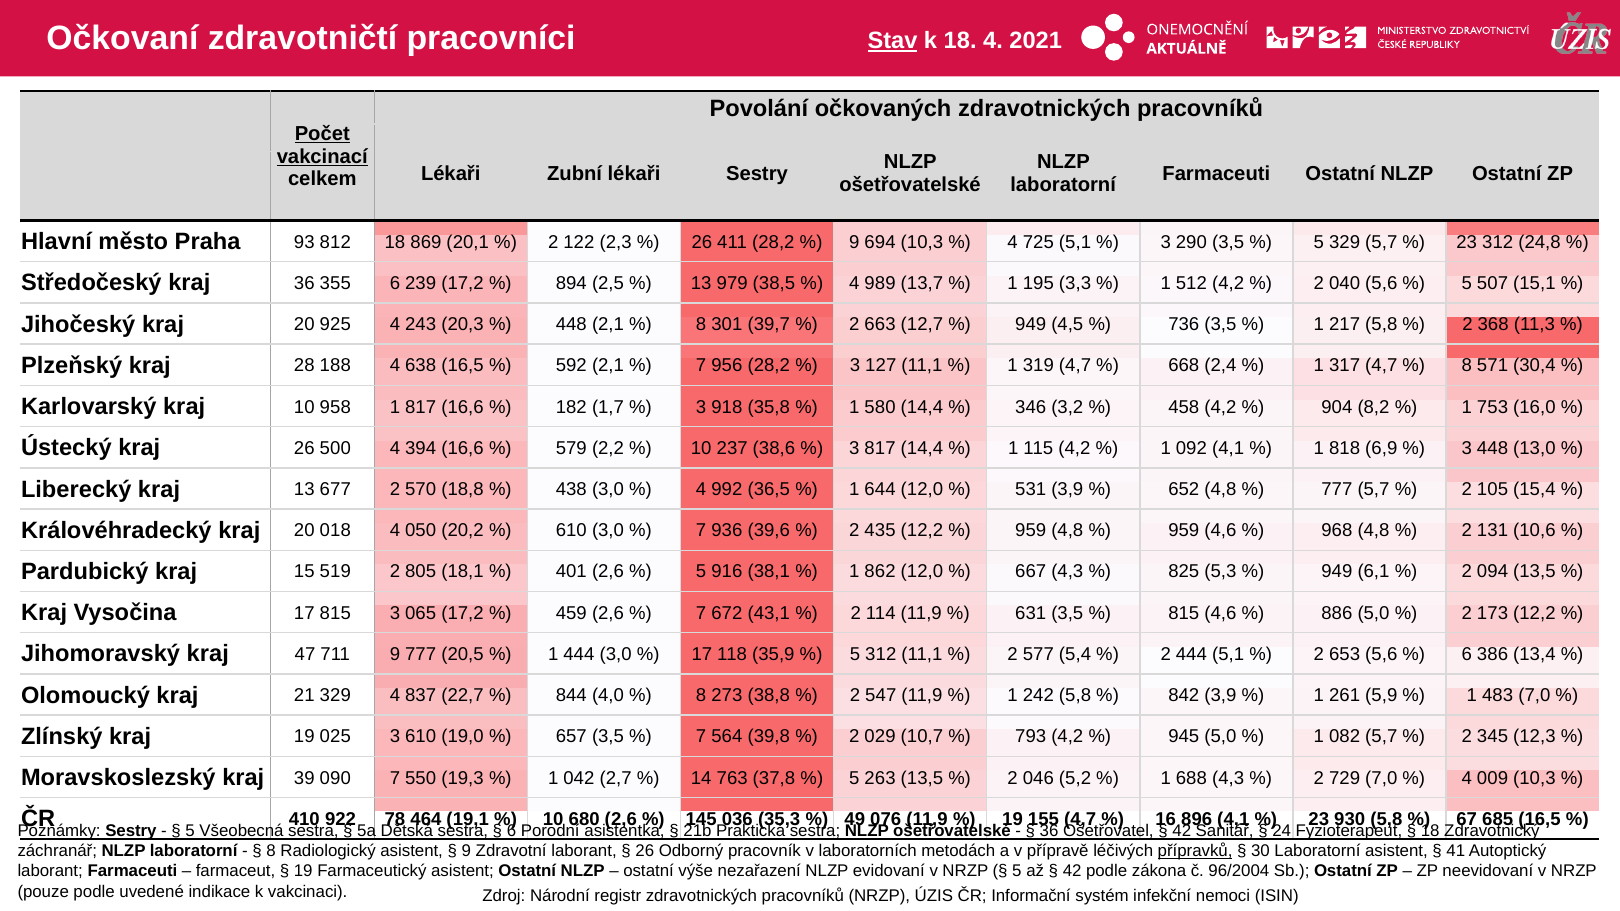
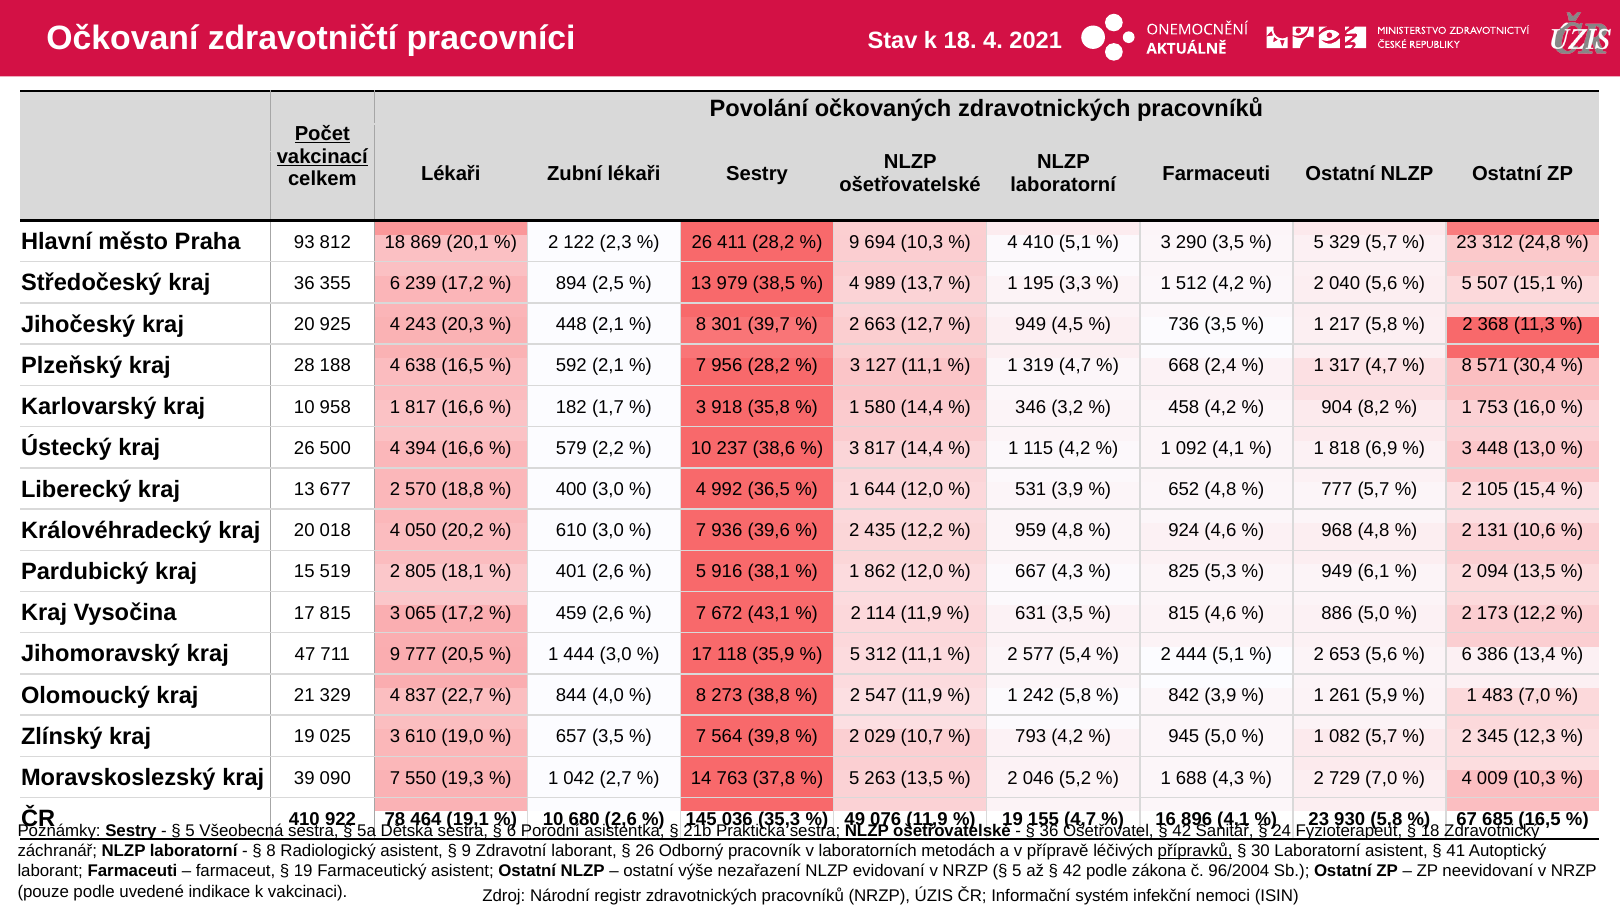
Stav underline: present -> none (892, 41)
4 725: 725 -> 410 (1038, 242)
438: 438 -> 400 (571, 489)
959: 959 -> 924 (1184, 531)
